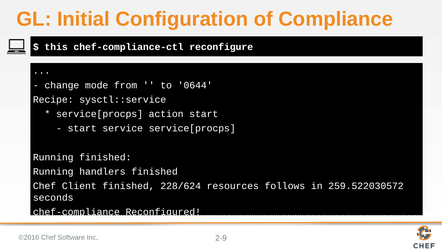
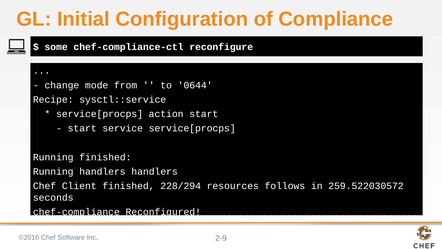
this: this -> some (56, 47)
handlers finished: finished -> handlers (155, 171)
228/624: 228/624 -> 228/294 (181, 186)
